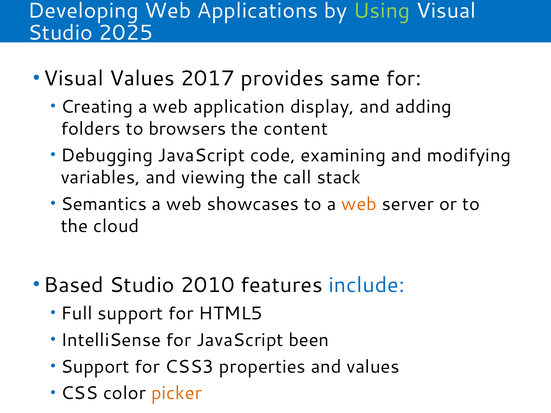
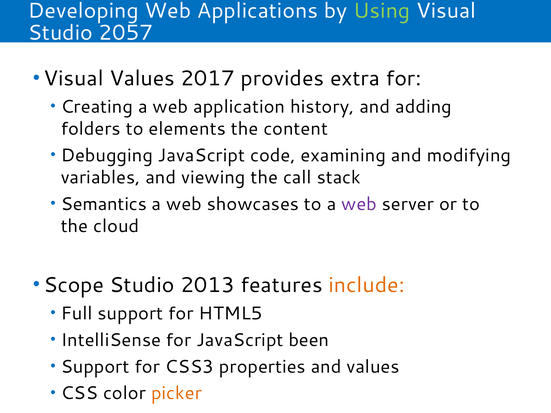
2025: 2025 -> 2057 (126, 33)
same: same -> extra (355, 79)
display: display -> history (322, 107)
browsers: browsers -> elements (187, 129)
web colour: orange -> purple (359, 204)
Based: Based -> Scope (74, 285)
2010: 2010 -> 2013 (208, 285)
include colour: blue -> orange (367, 285)
